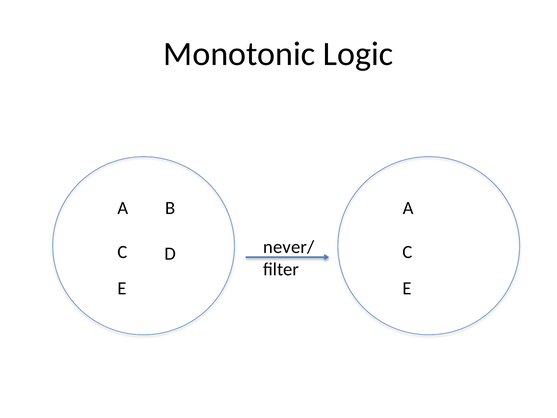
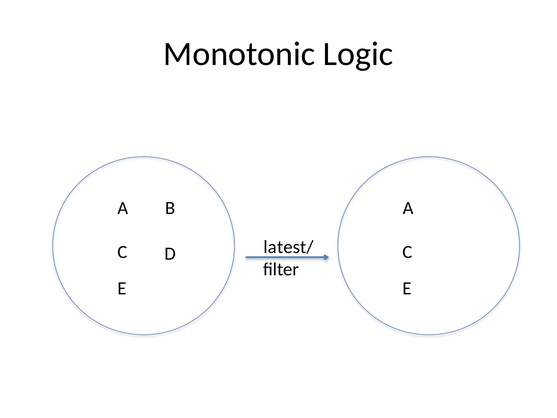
never/: never/ -> latest/ (289, 247)
